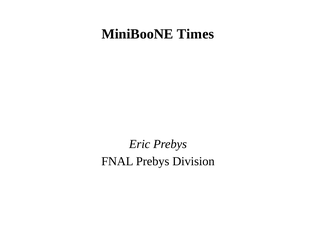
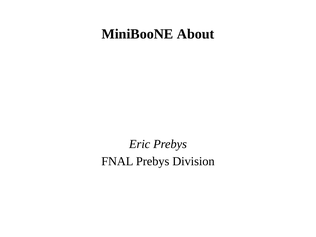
Times: Times -> About (196, 34)
